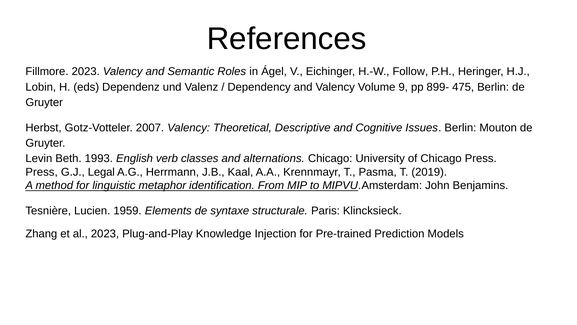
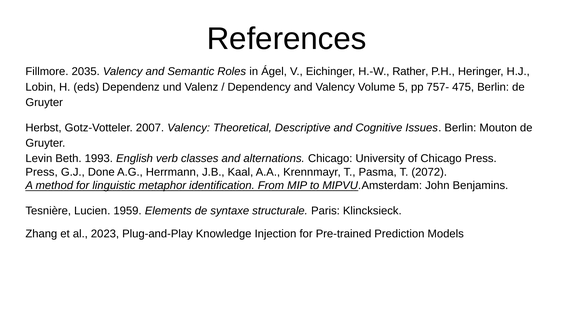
Fillmore 2023: 2023 -> 2035 (86, 71)
Follow: Follow -> Rather (410, 71)
9: 9 -> 5 (403, 87)
899-: 899- -> 757- (438, 87)
Legal: Legal -> Done (101, 172)
2019: 2019 -> 2072 (429, 172)
